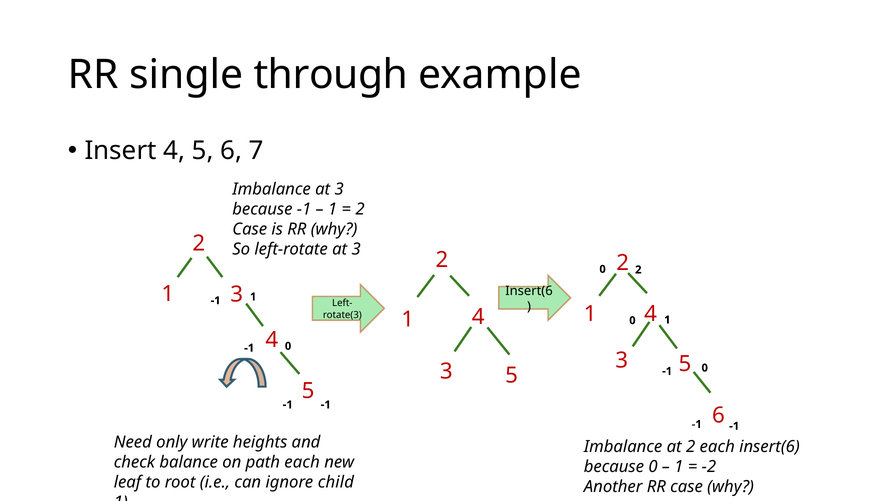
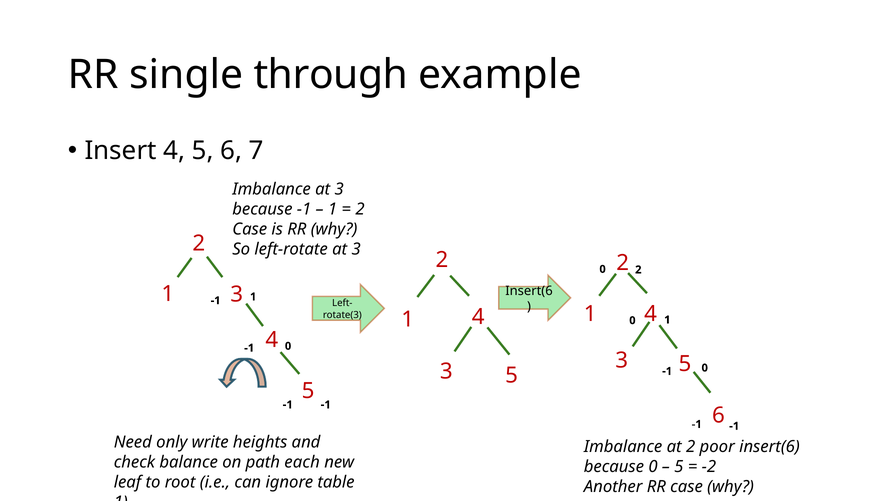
2 each: each -> poor (717, 447)
1: 1 -> 5 (679, 467)
child: child -> table (336, 482)
